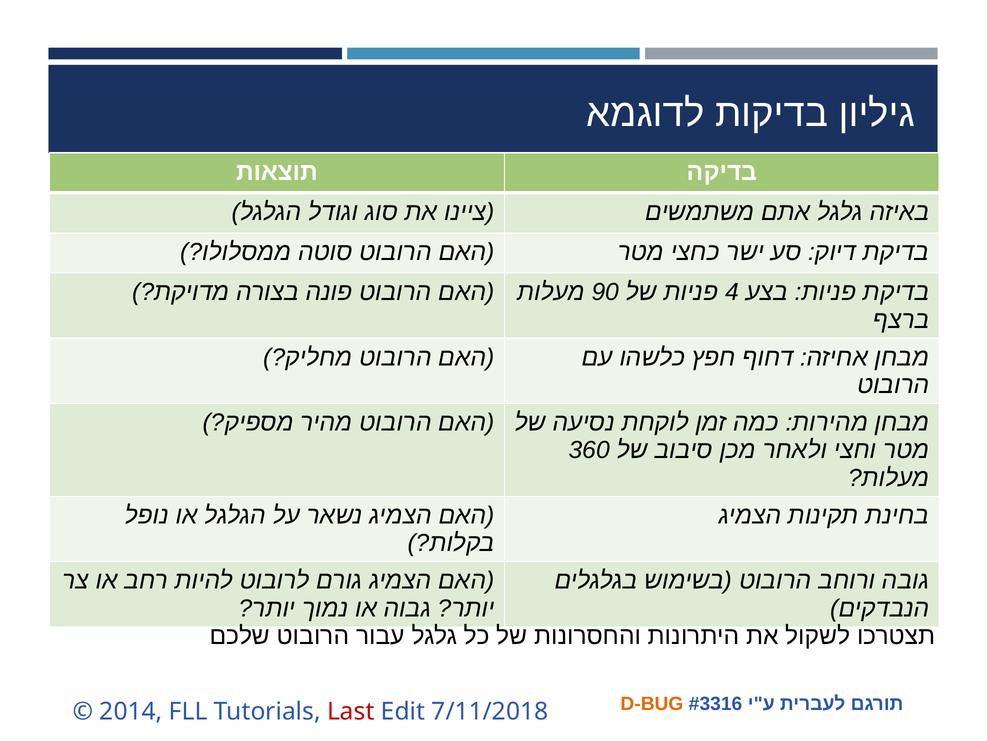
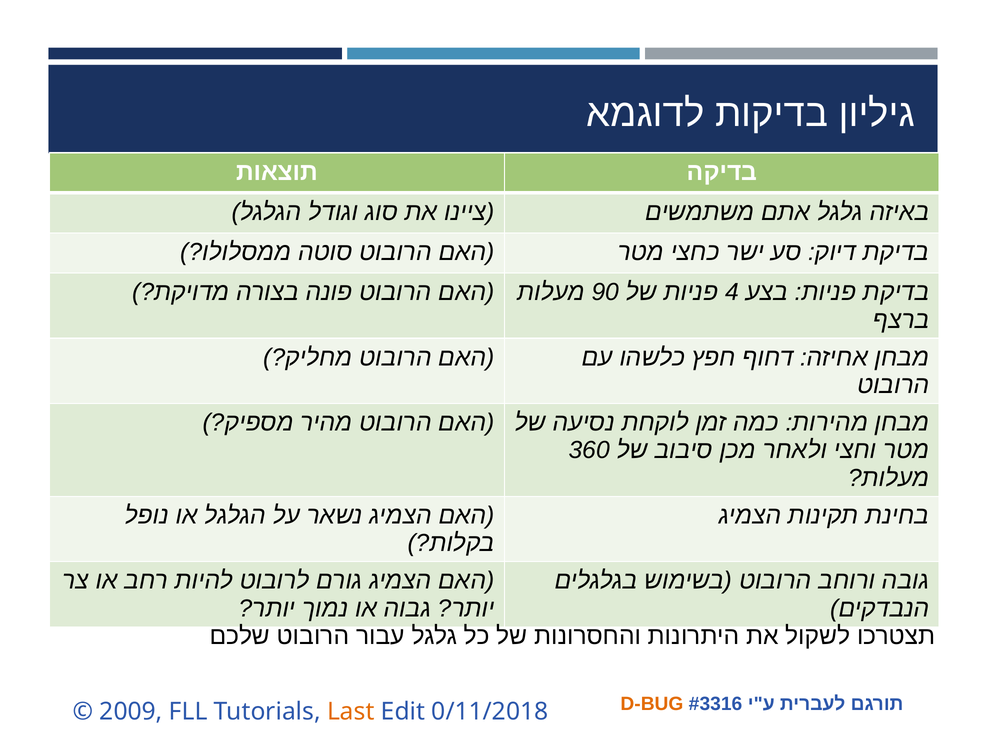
2014: 2014 -> 2009 (131, 711)
Last colour: red -> orange (351, 711)
7/11/2018: 7/11/2018 -> 0/11/2018 (490, 711)
